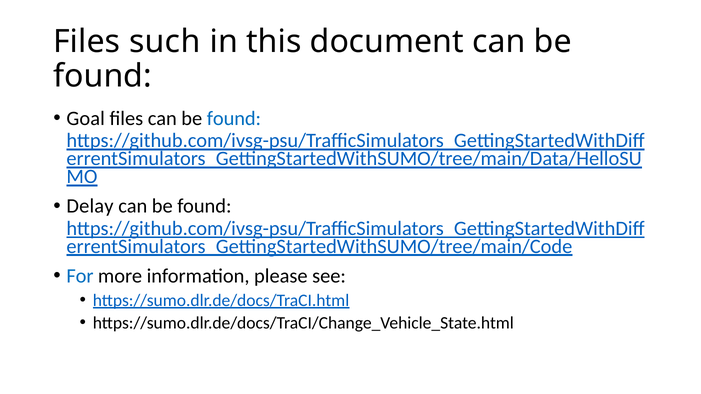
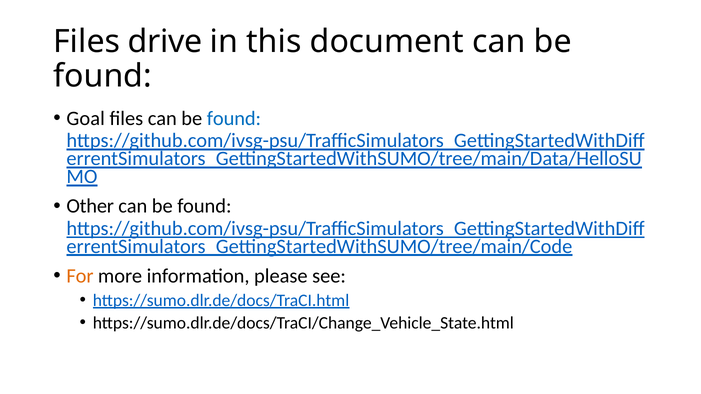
such: such -> drive (165, 42)
Delay: Delay -> Other (90, 206)
For colour: blue -> orange (80, 276)
